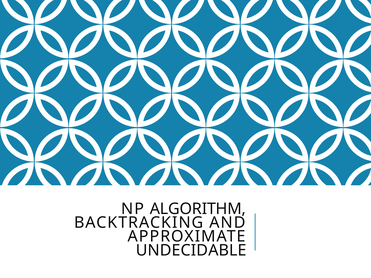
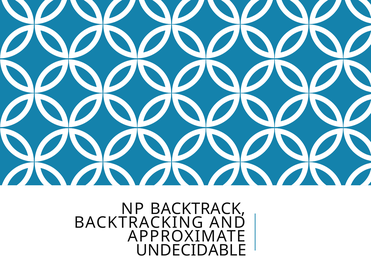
ALGORITHM: ALGORITHM -> BACKTRACK (198, 209)
